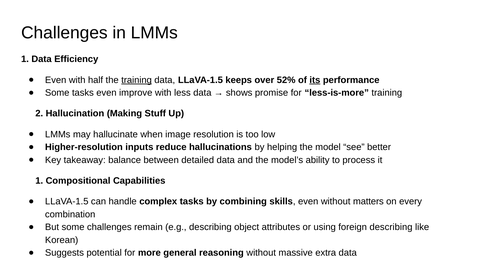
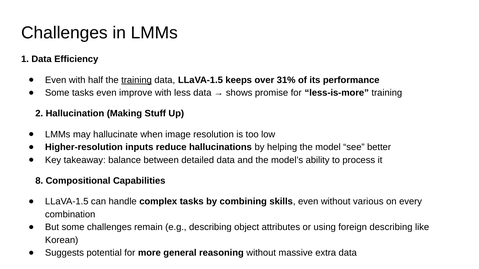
52%: 52% -> 31% (286, 80)
its underline: present -> none (315, 80)
1: 1 -> 8 (39, 181)
matters: matters -> various (368, 202)
